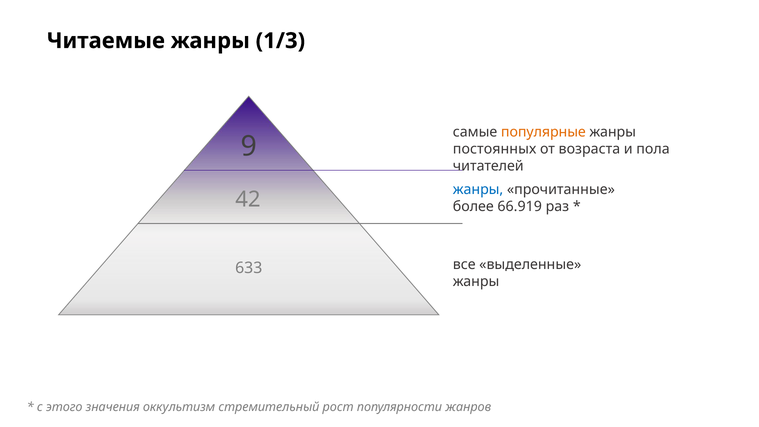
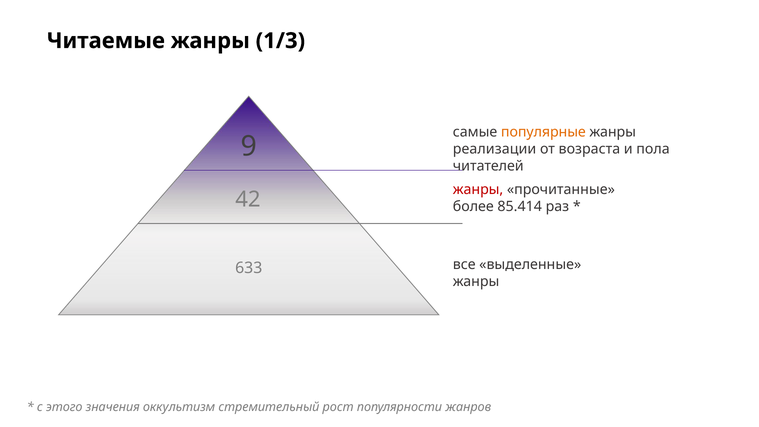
постоянных: постоянных -> реализации (495, 149)
жанры colour: blue -> red (478, 190)
66.919: 66.919 -> 85.414 (520, 207)
